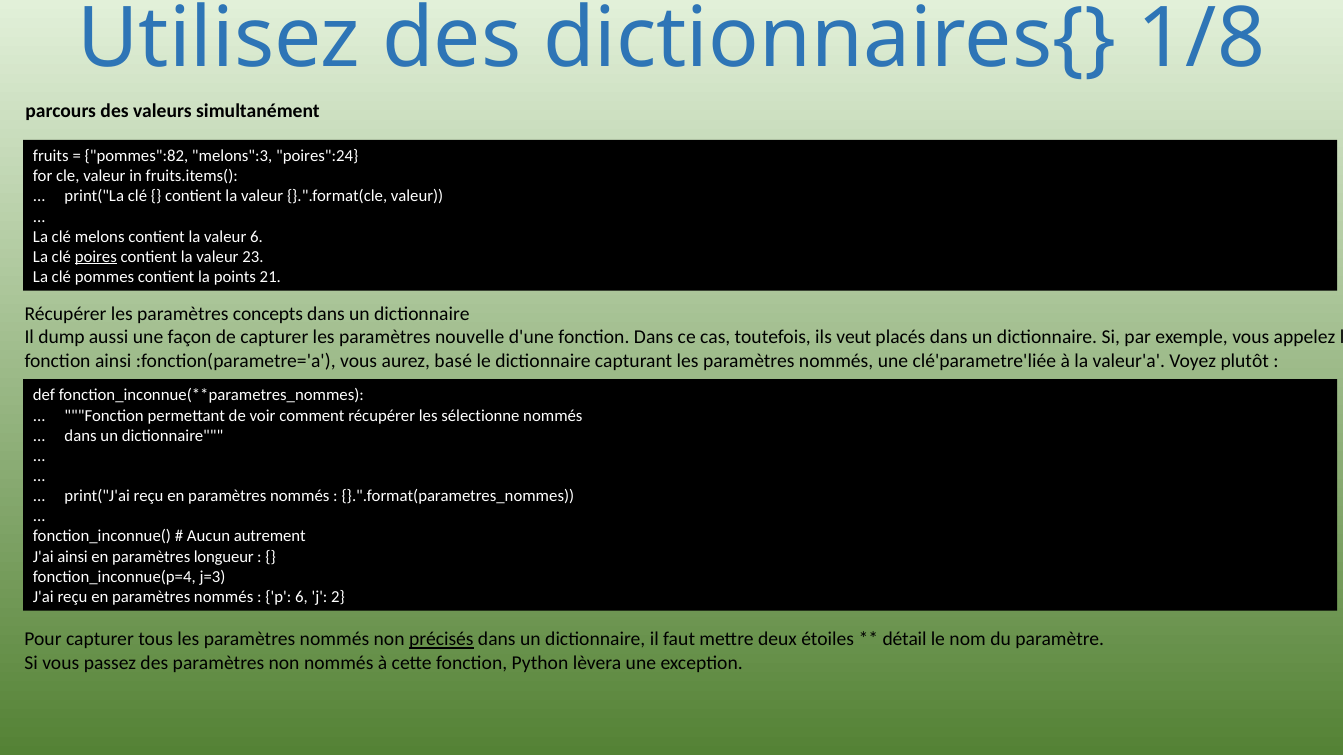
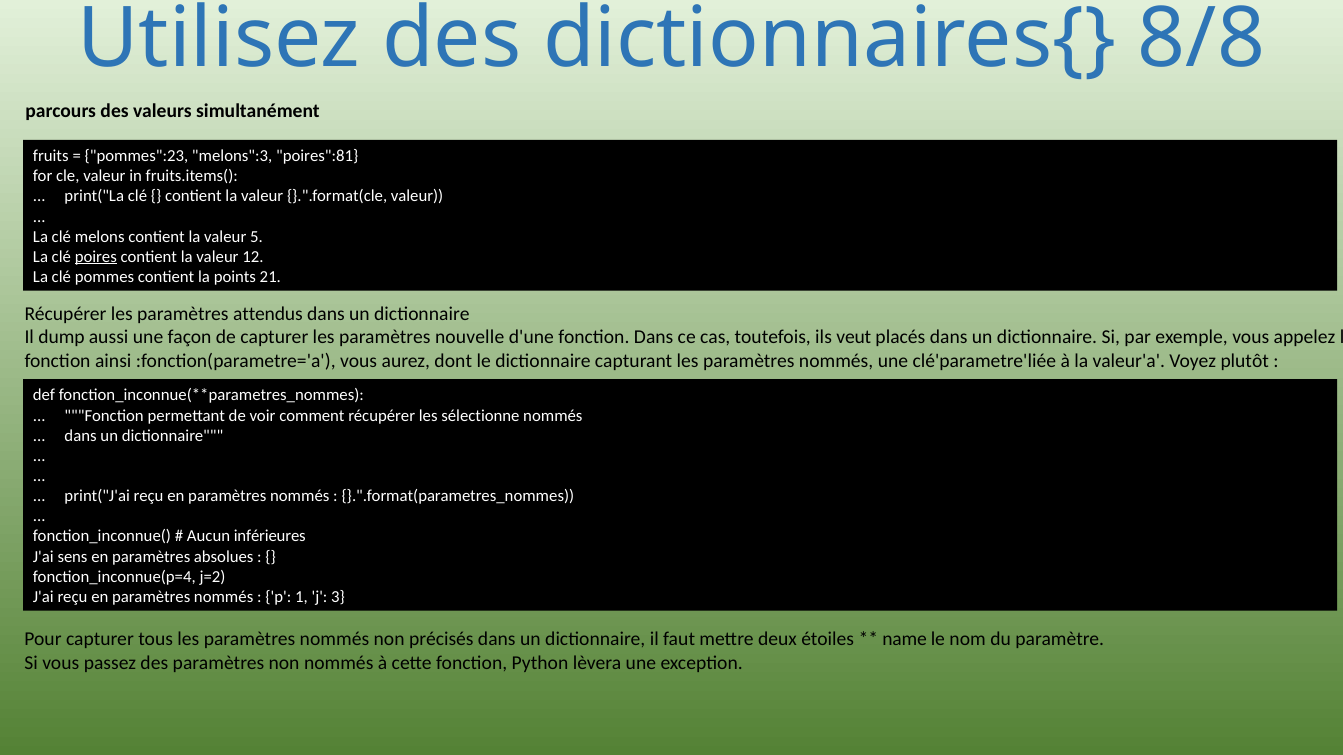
1/8: 1/8 -> 8/8 (1202, 38)
pommes":82: pommes":82 -> pommes":23 (136, 156)
poires":24: poires":24 -> poires":81 (317, 156)
valeur 6: 6 -> 5 (256, 237)
23: 23 -> 12 (253, 257)
concepts: concepts -> attendus (268, 314)
basé: basé -> dont (453, 361)
autrement: autrement -> inférieures (270, 537)
J'ai ainsi: ainsi -> sens (73, 557)
longueur: longueur -> absolues (224, 557)
j=3: j=3 -> j=2 (213, 577)
p 6: 6 -> 1 (301, 597)
2: 2 -> 3 (338, 597)
précisés underline: present -> none (441, 640)
détail: détail -> name (905, 640)
